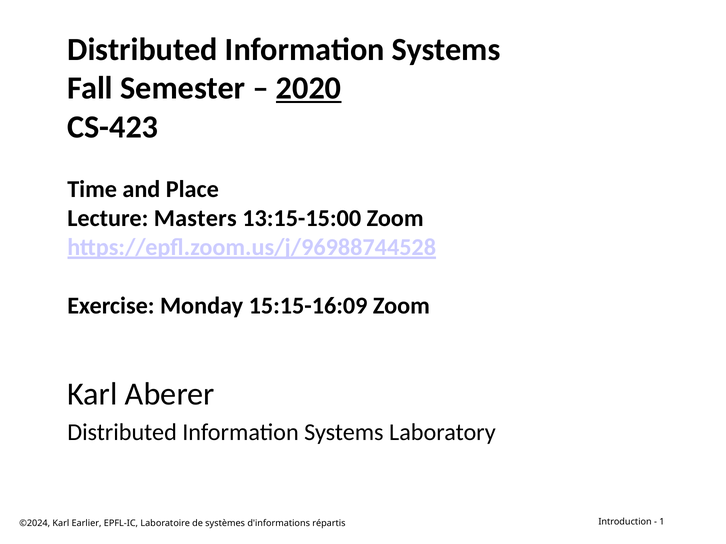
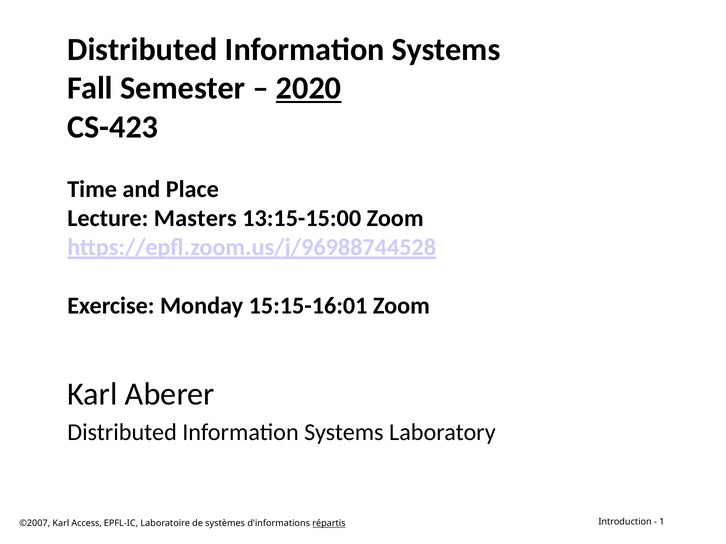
15:15-16:09: 15:15-16:09 -> 15:15-16:01 (308, 306)
©2024: ©2024 -> ©2007 (35, 524)
Earlier: Earlier -> Access (87, 524)
répartis underline: none -> present (329, 524)
